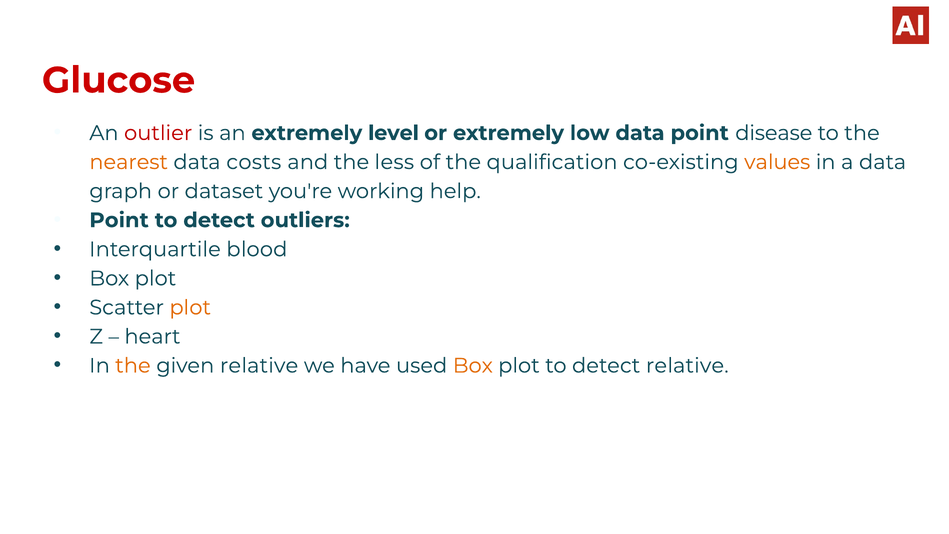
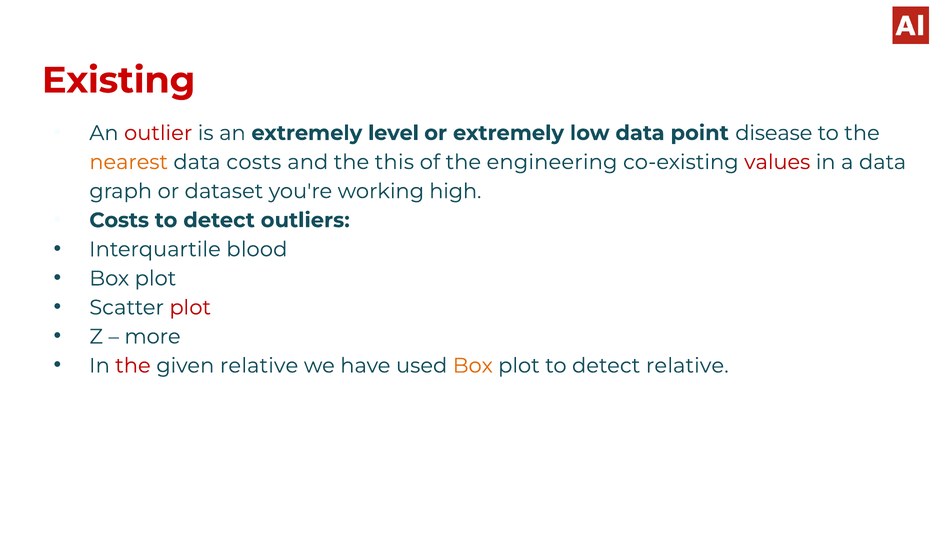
Glucose: Glucose -> Existing (119, 80)
less: less -> this (394, 162)
qualification: qualification -> engineering (552, 162)
values colour: orange -> red (777, 162)
help: help -> high (455, 191)
Point: Point -> Costs (119, 220)
plot colour: orange -> red (190, 307)
heart: heart -> more (152, 336)
the colour: orange -> red (133, 366)
